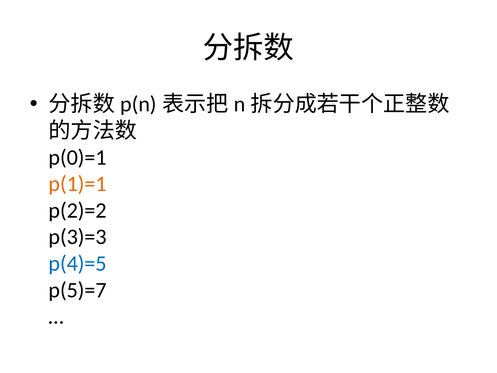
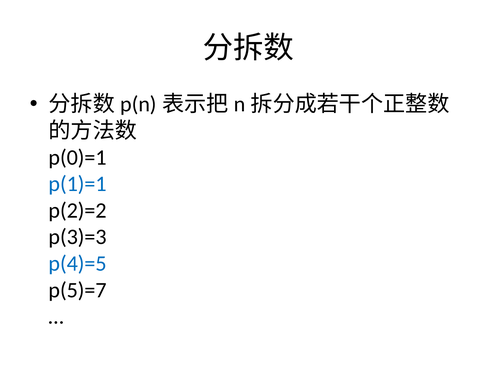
p(1)=1 colour: orange -> blue (78, 184)
